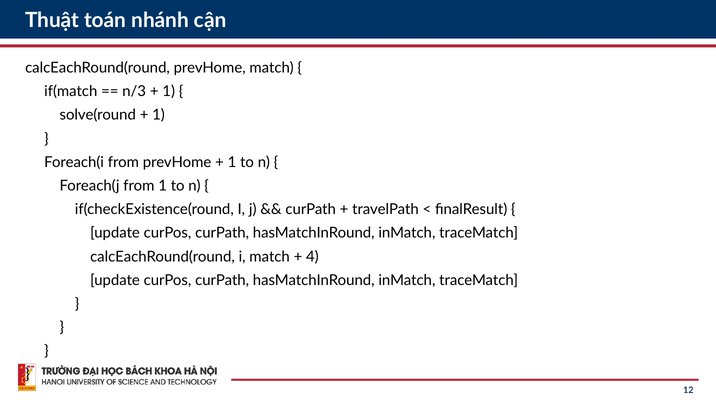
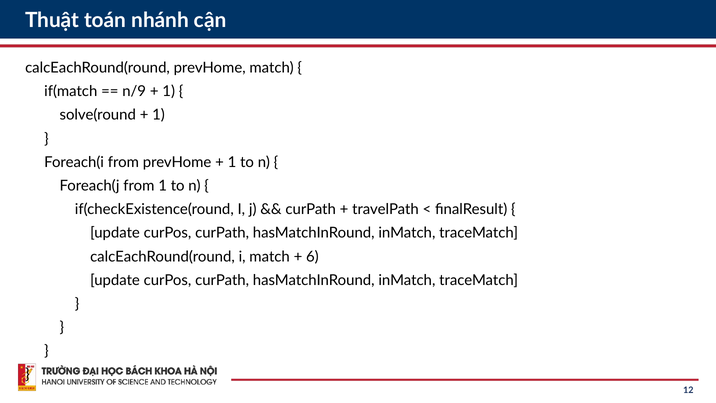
n/3: n/3 -> n/9 (134, 91)
4: 4 -> 6 (312, 256)
